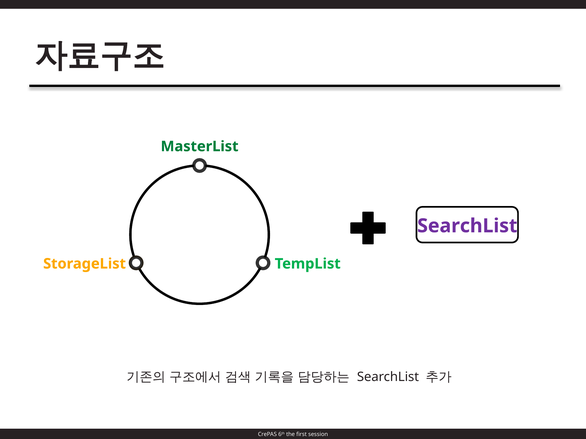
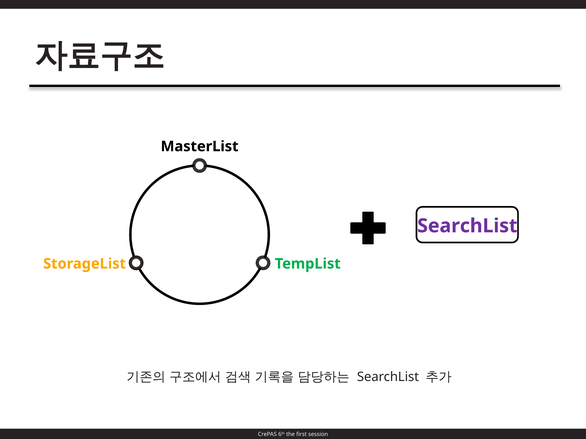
MasterList colour: green -> black (200, 147)
